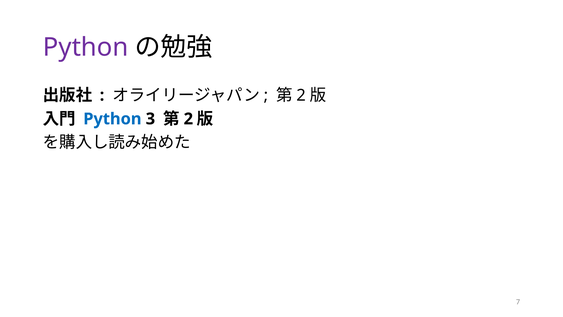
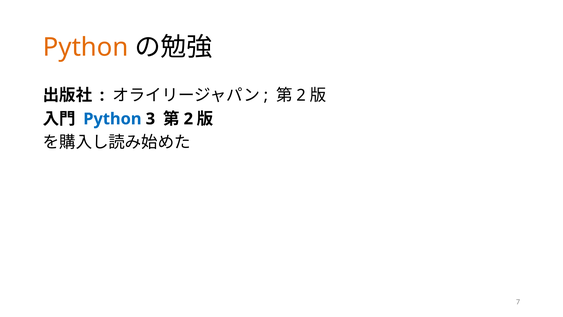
Python colour: purple -> orange (86, 47)
